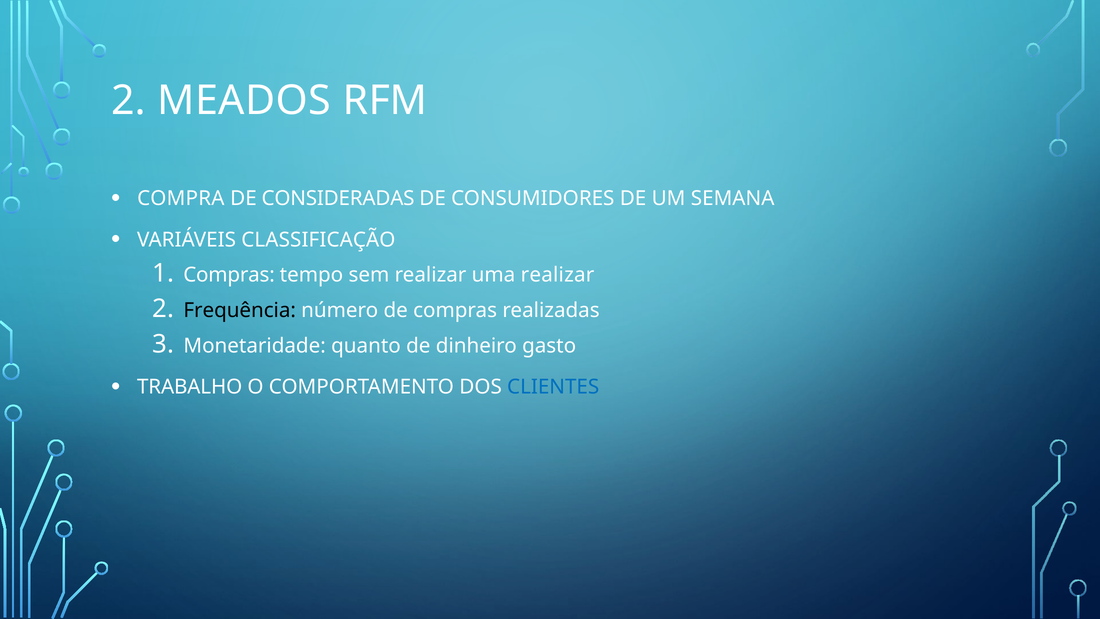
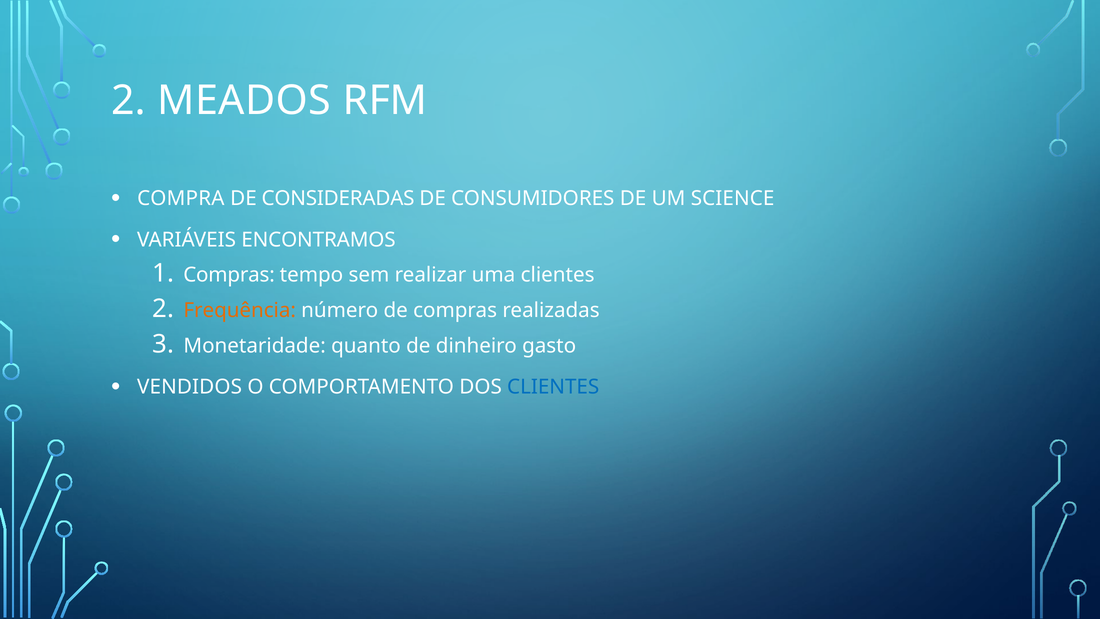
SEMANA: SEMANA -> SCIENCE (733, 198)
CLASSIFICAÇÃO: CLASSIFICAÇÃO -> ENCONTRAMOS (318, 240)
uma realizar: realizar -> clientes (558, 275)
Frequência colour: black -> orange (240, 310)
TRABALHO: TRABALHO -> VENDIDOS (190, 387)
